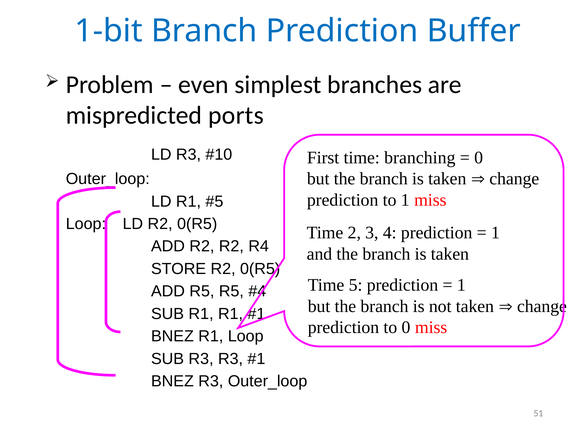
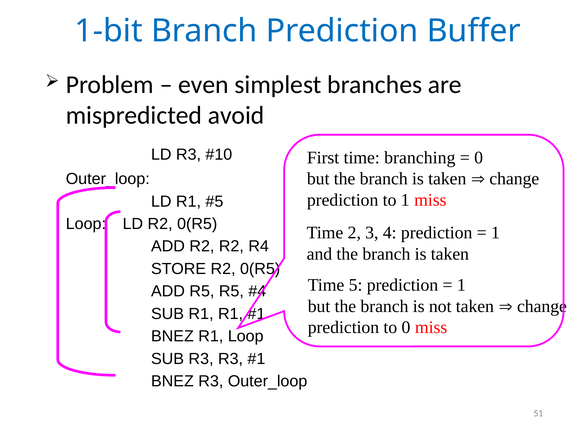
ports: ports -> avoid (236, 116)
